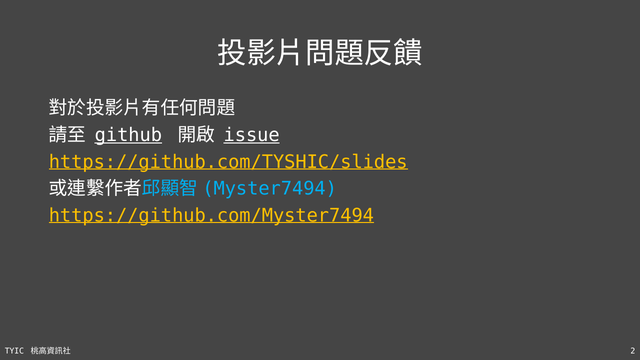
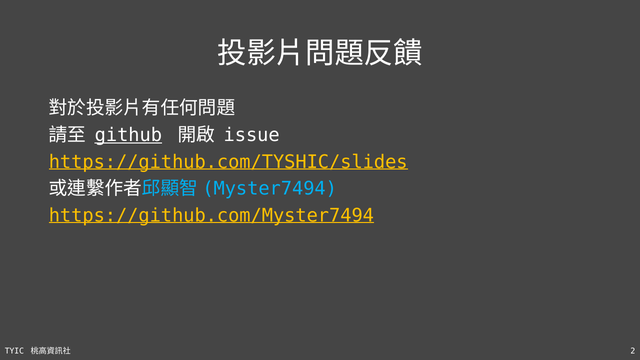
issue underline: present -> none (252, 135)
